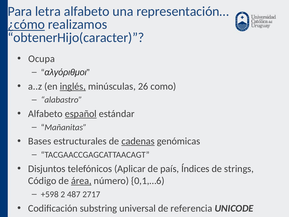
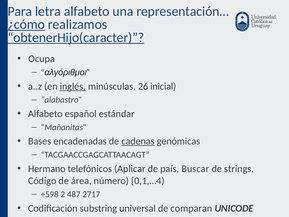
obtenerHijo(caracter underline: none -> present (76, 38)
como: como -> inicial (163, 86)
español underline: present -> none (81, 114)
estructurales: estructurales -> encadenadas (80, 141)
Disjuntos: Disjuntos -> Hermano (47, 169)
Índices: Índices -> Buscar (195, 169)
área underline: present -> none (81, 181)
0,1,…6: 0,1,…6 -> 0,1,…4 (148, 181)
referencia: referencia -> comparan (191, 208)
